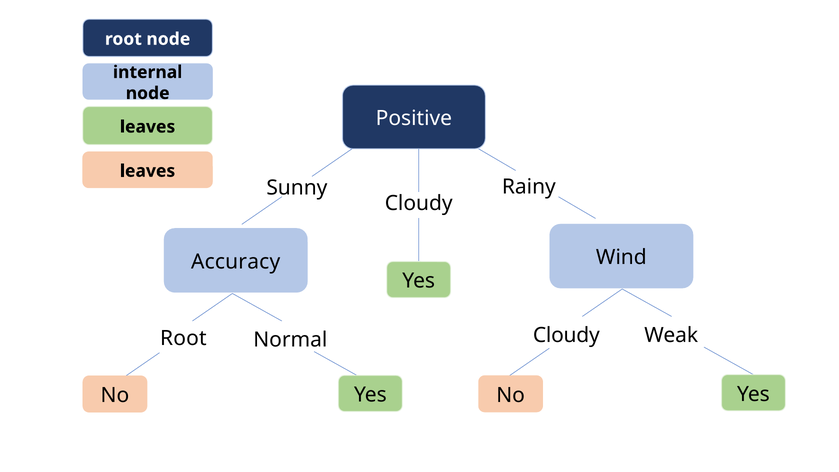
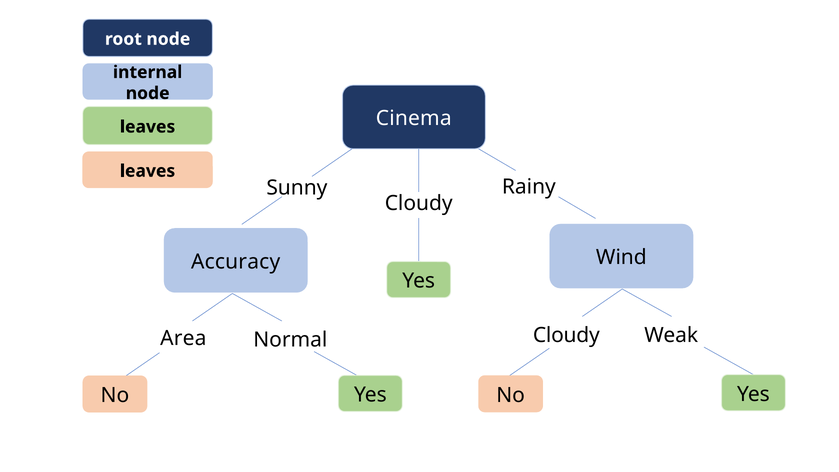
Positive: Positive -> Cinema (414, 118)
Root: Root -> Area (183, 338)
